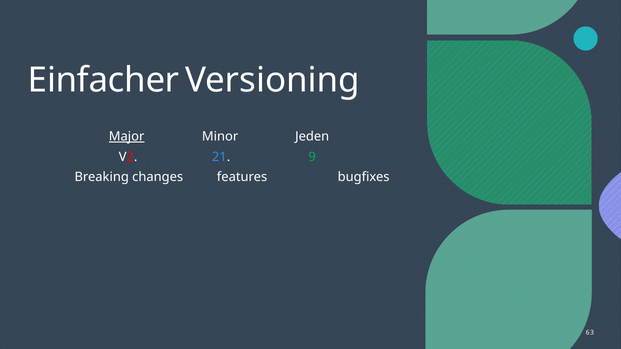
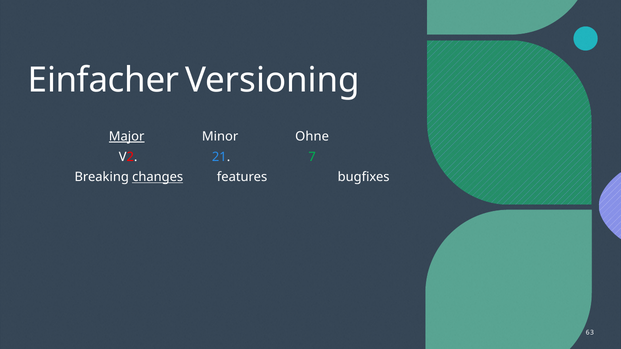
Jeden: Jeden -> Ohne (312, 136)
9: 9 -> 7 (312, 157)
changes underline: none -> present (158, 177)
